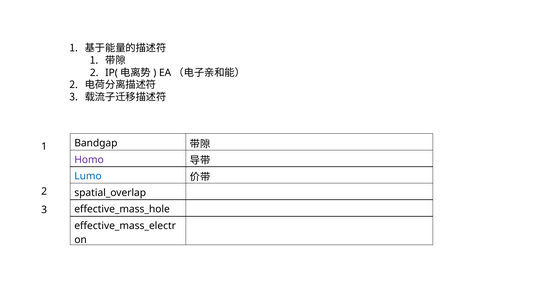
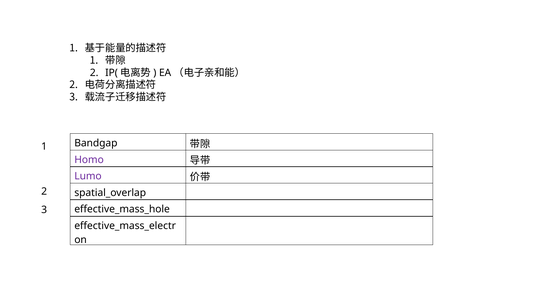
Lumo colour: blue -> purple (88, 176)
